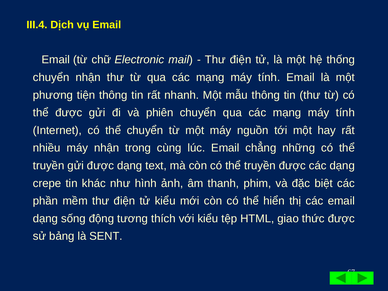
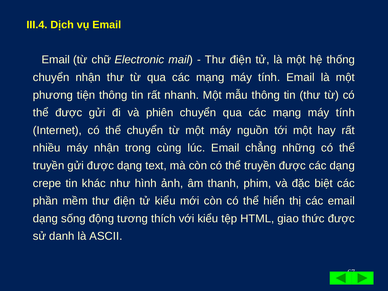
bảng: bảng -> danh (62, 236)
SENT: SENT -> ASCII (106, 236)
